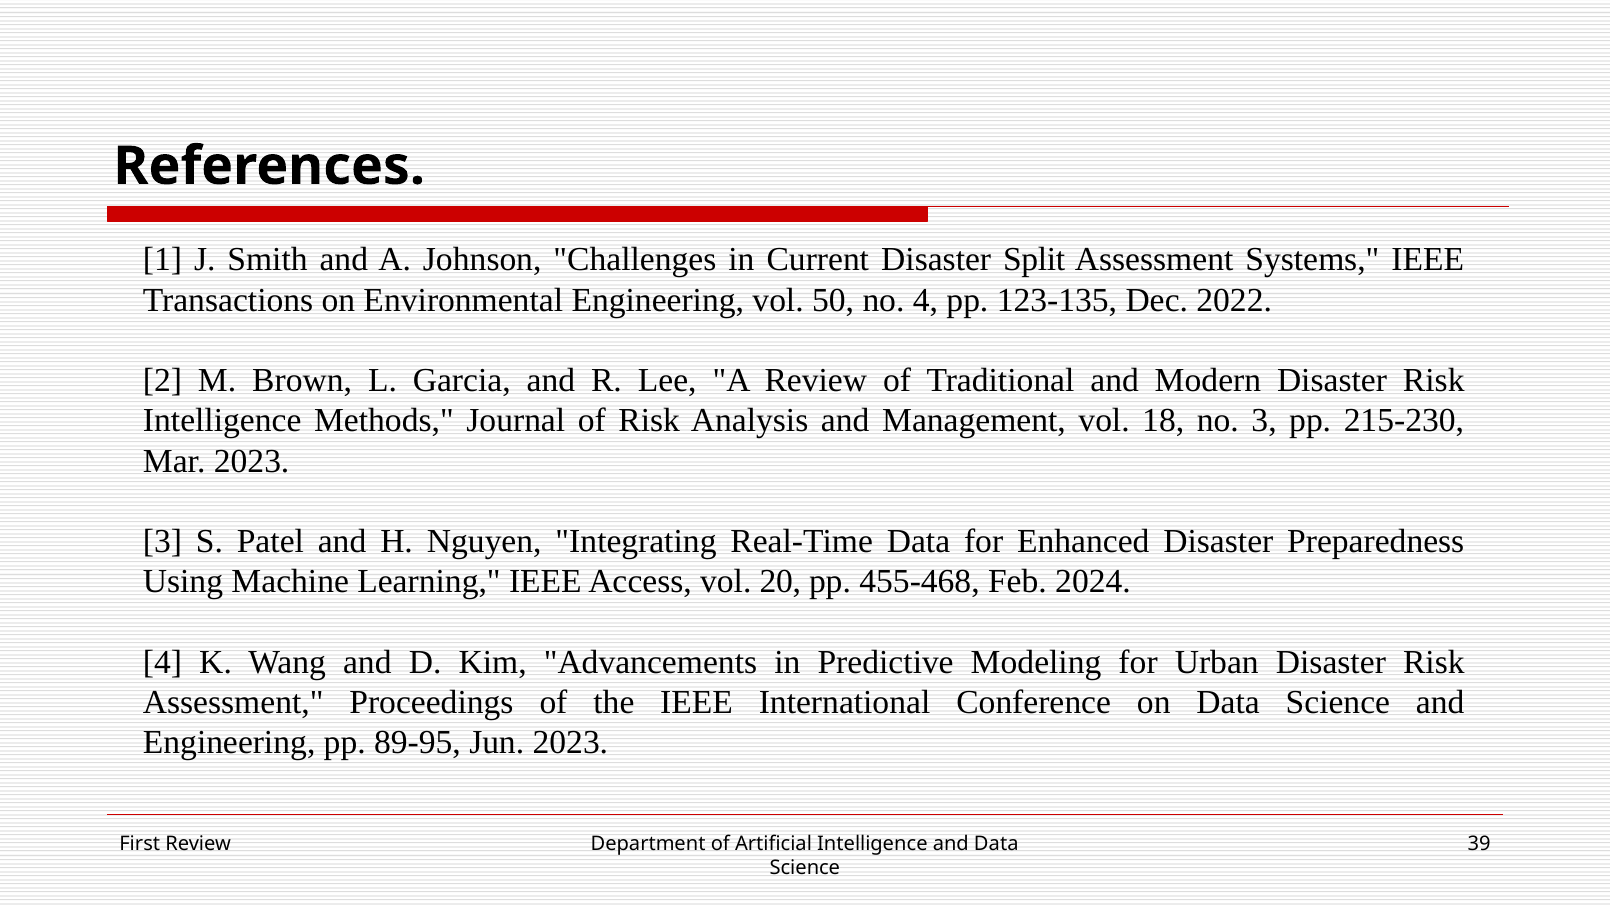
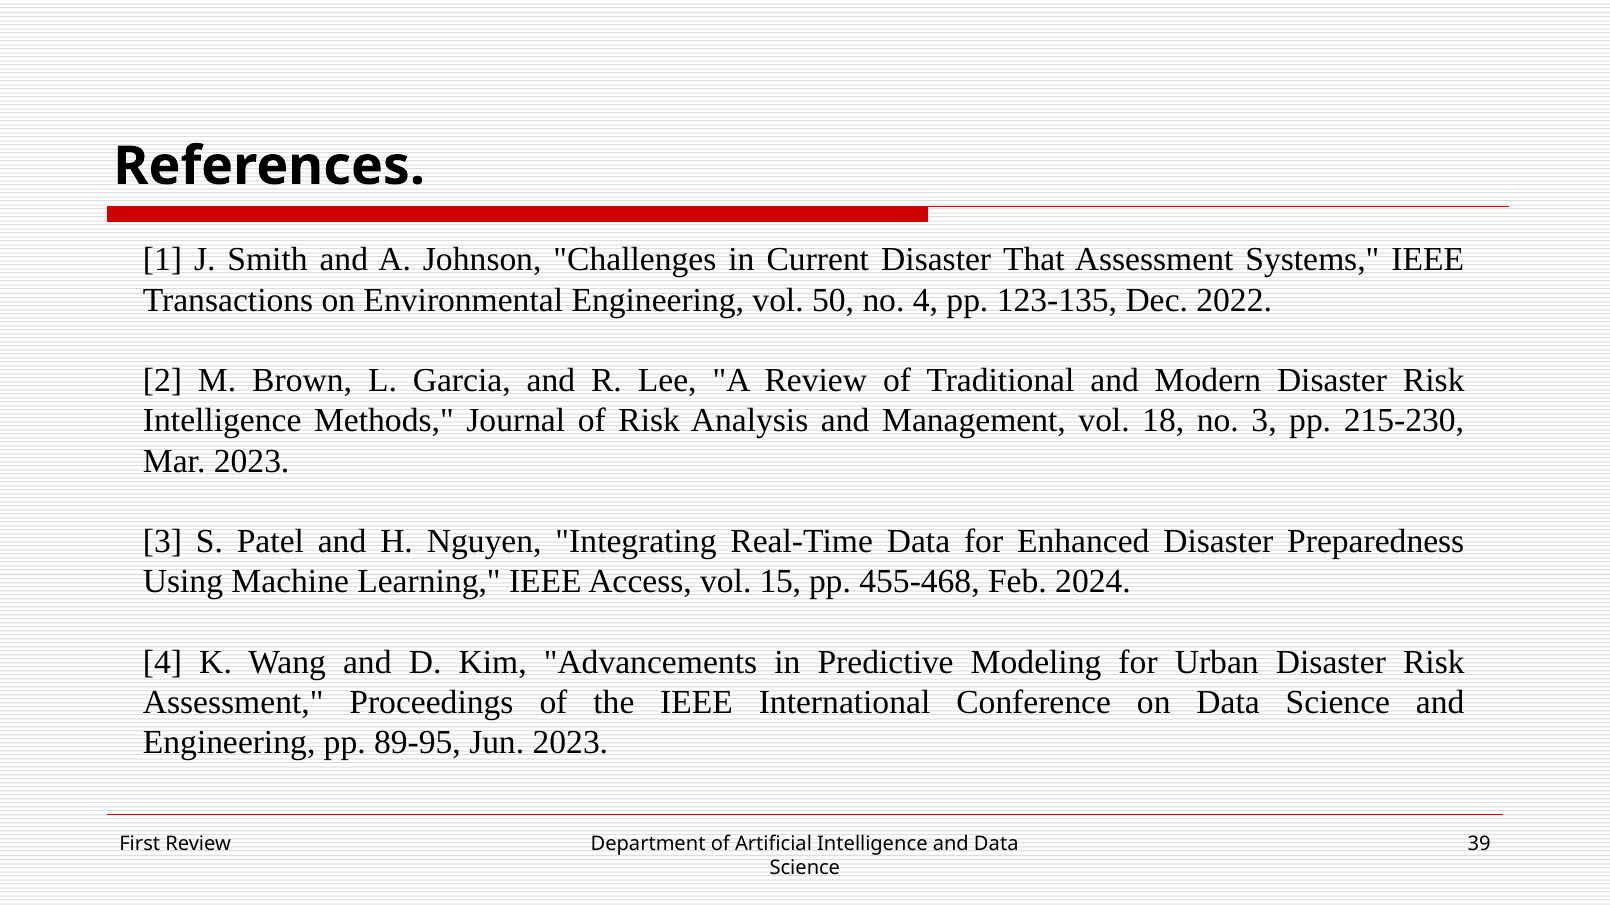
Split: Split -> That (1034, 260)
20: 20 -> 15 (780, 582)
